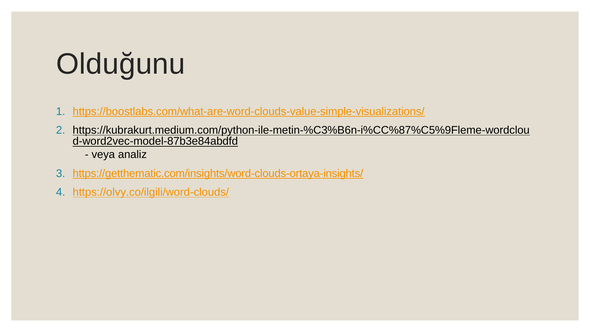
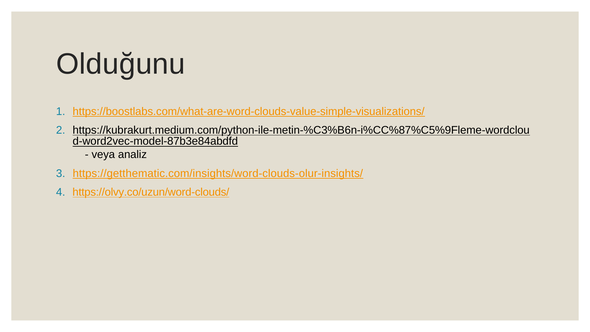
https://getthematic.com/insights/word-clouds-ortaya-insights/: https://getthematic.com/insights/word-clouds-ortaya-insights/ -> https://getthematic.com/insights/word-clouds-olur-insights/ (218, 173)
https://olvy.co/ilgili/word-clouds/: https://olvy.co/ilgili/word-clouds/ -> https://olvy.co/uzun/word-clouds/ (151, 192)
